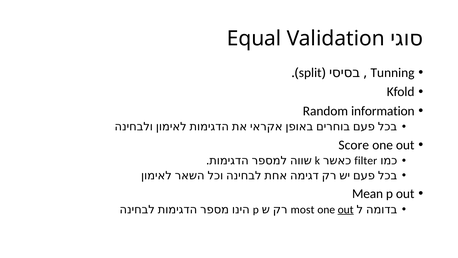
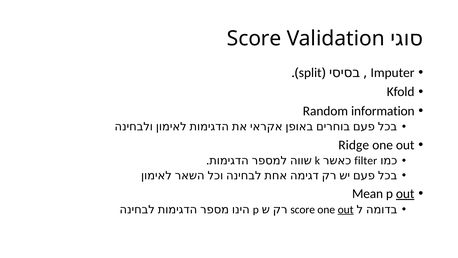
Equal: Equal -> Score (254, 38)
Tunning: Tunning -> Imputer (393, 73)
Score: Score -> Ridge (354, 145)
out underline: none -> present (405, 193)
most: most -> score (303, 209)
